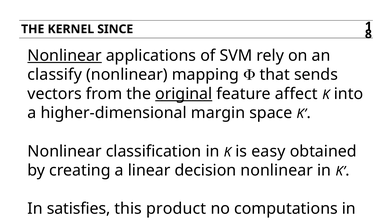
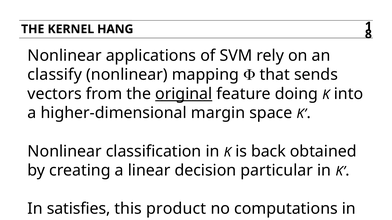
SINCE: SINCE -> HANG (115, 29)
Nonlinear underline: present -> none (65, 56)
affect: affect -> doing (296, 94)
easy: easy -> back (269, 151)
decision nonlinear: nonlinear -> particular (277, 170)
